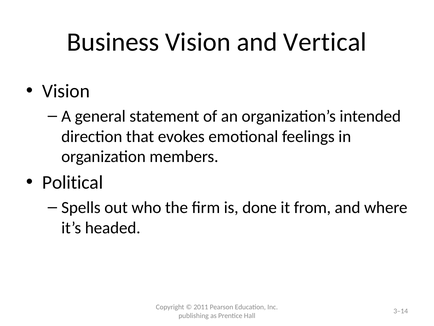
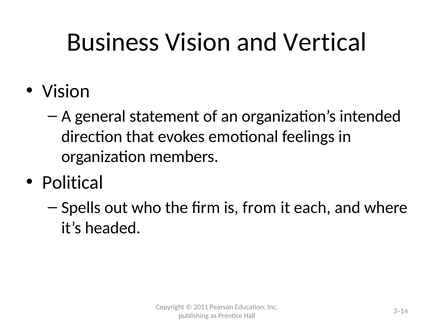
done: done -> from (259, 207)
from: from -> each (312, 207)
